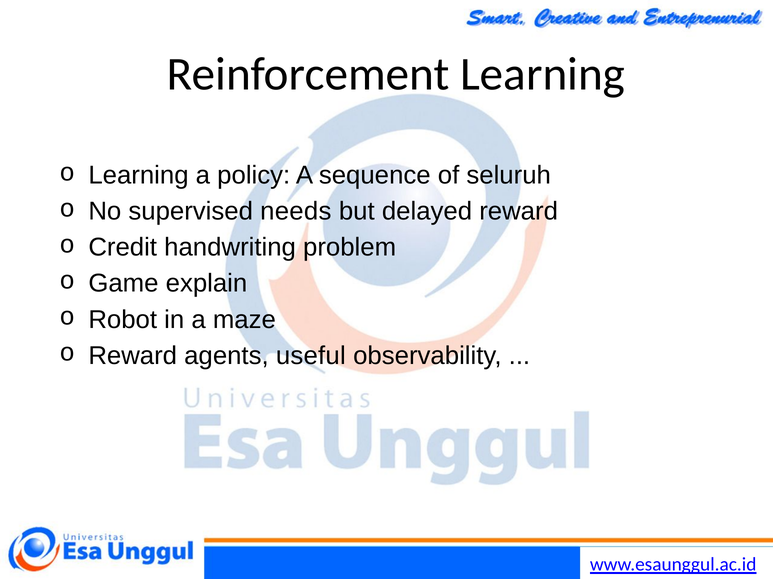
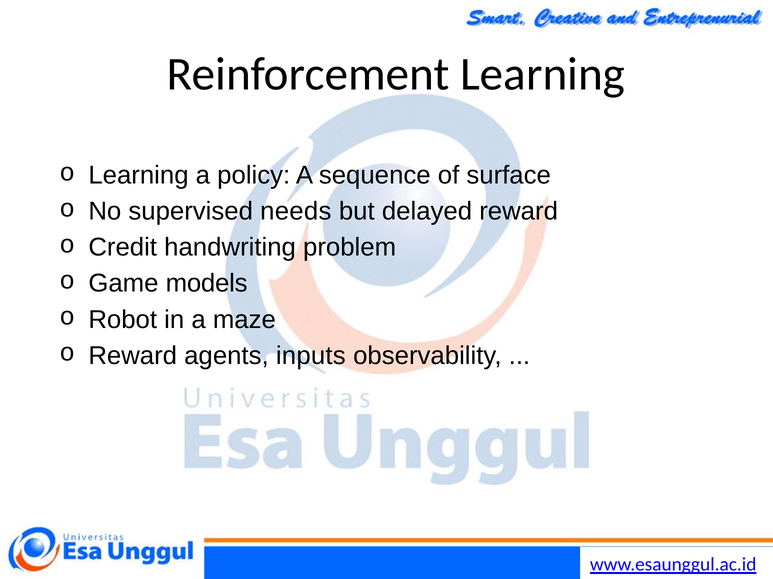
seluruh: seluruh -> surface (509, 176)
explain: explain -> models (207, 284)
useful: useful -> inputs (311, 356)
